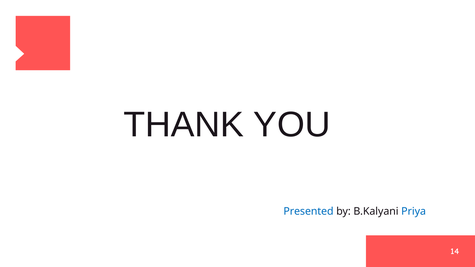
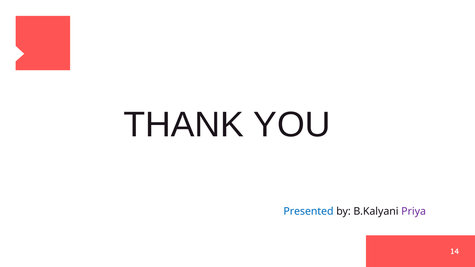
Priya colour: blue -> purple (414, 212)
